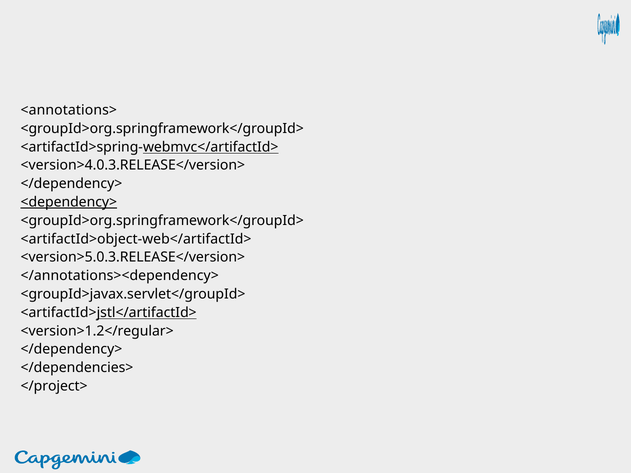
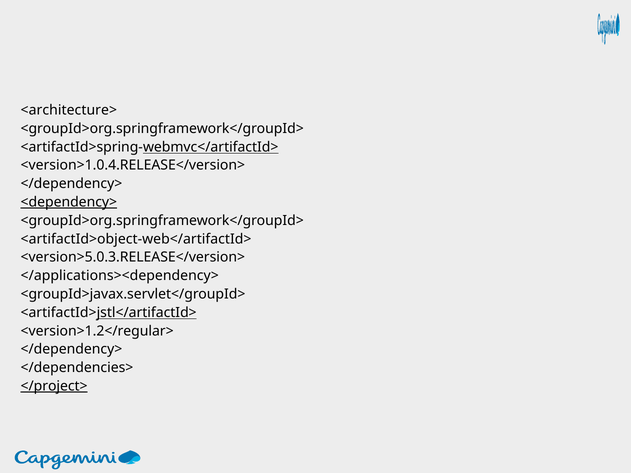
<annotations>: <annotations> -> <architecture> (69, 110)
<version>4.0.3.RELEASE</version>: <version>4.0.3.RELEASE</version> -> <version>1.0.4.RELEASE</version> (133, 165)
</annotations><dependency>: </annotations><dependency> -> </applications><dependency> (120, 276)
</project> underline: none -> present (54, 386)
